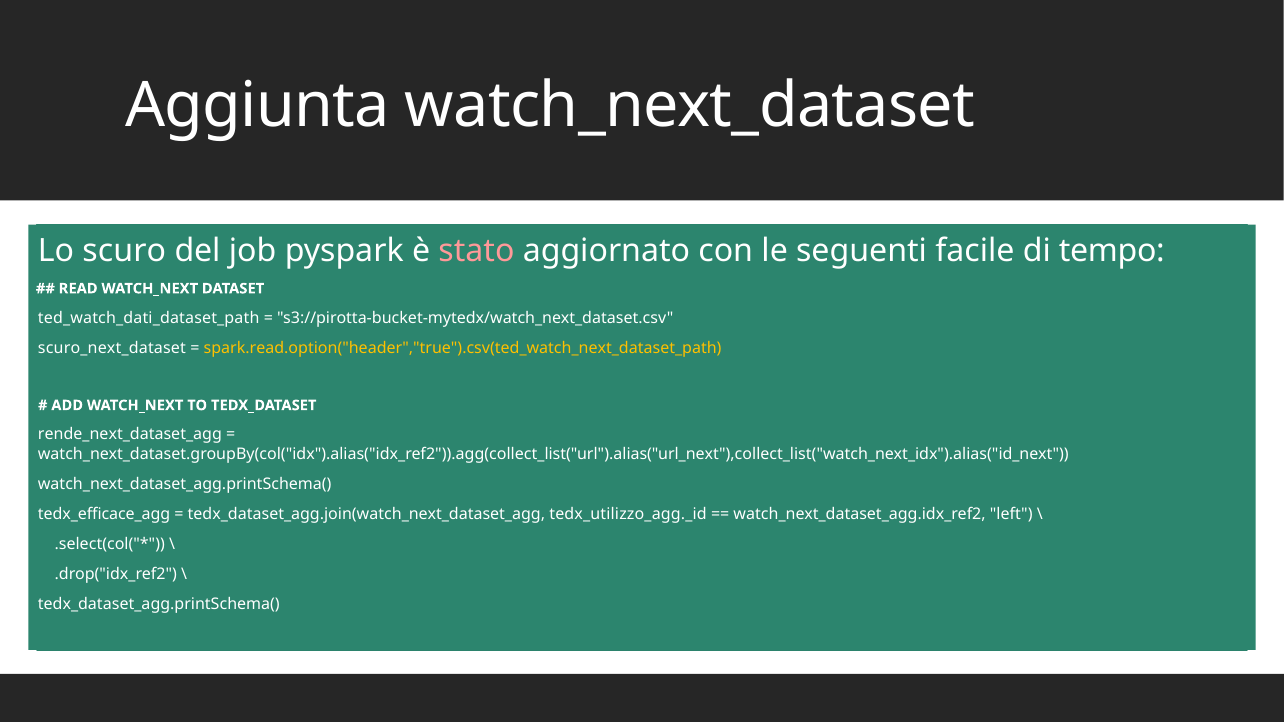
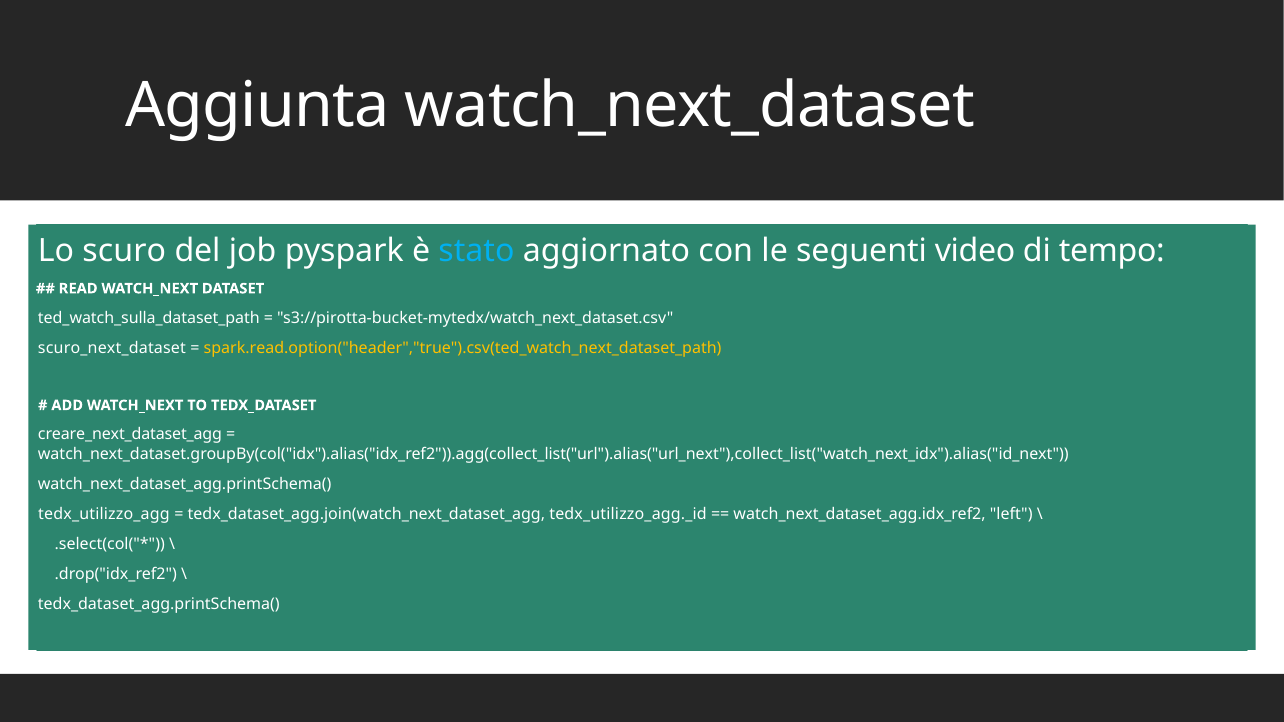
stato colour: pink -> light blue (476, 251)
facile: facile -> video (975, 251)
ted_watch_dati_dataset_path: ted_watch_dati_dataset_path -> ted_watch_sulla_dataset_path (149, 318)
rende_next_dataset_agg: rende_next_dataset_agg -> creare_next_dataset_agg (130, 435)
tedx_efficace_agg: tedx_efficace_agg -> tedx_utilizzo_agg (104, 514)
